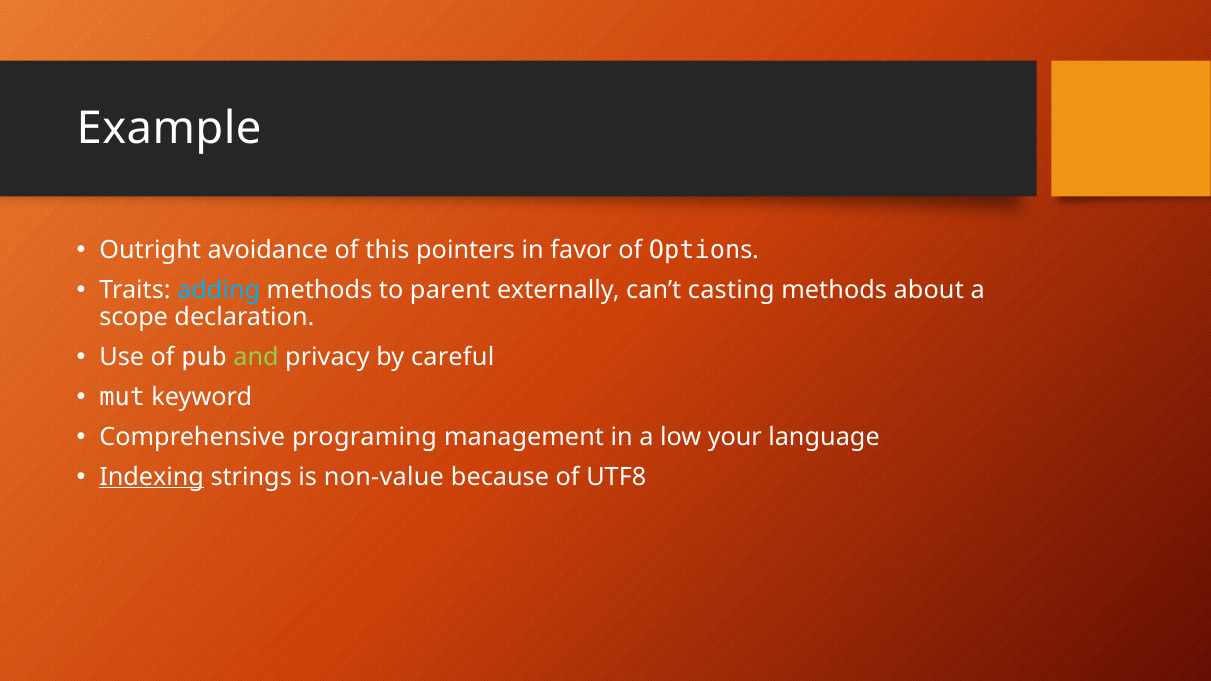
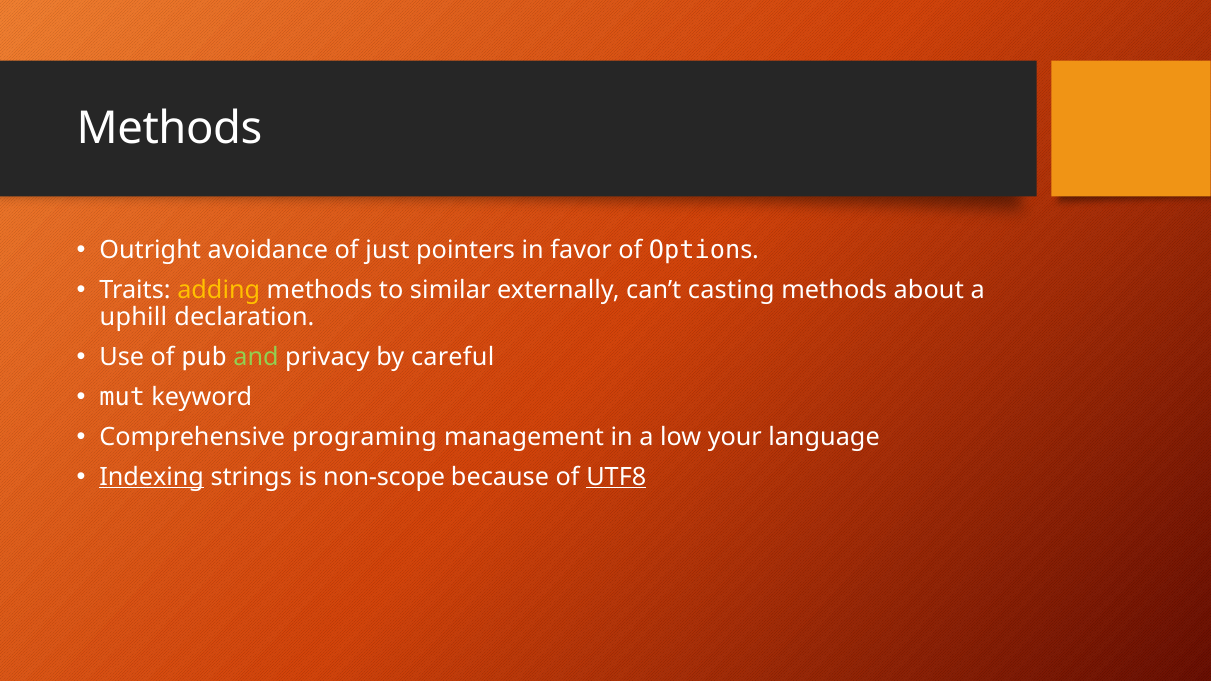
Example: Example -> Methods (170, 128)
this: this -> just (387, 250)
adding colour: light blue -> yellow (219, 290)
parent: parent -> similar (450, 290)
scope: scope -> uphill (133, 317)
non-value: non-value -> non-scope (384, 477)
UTF8 underline: none -> present (616, 477)
